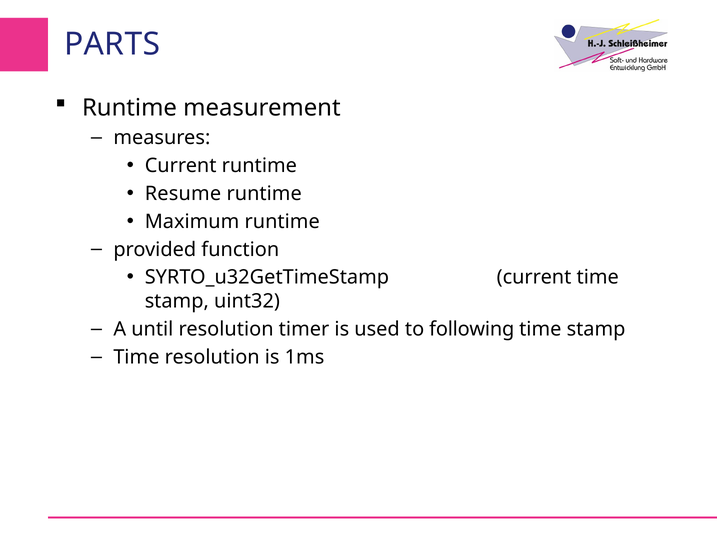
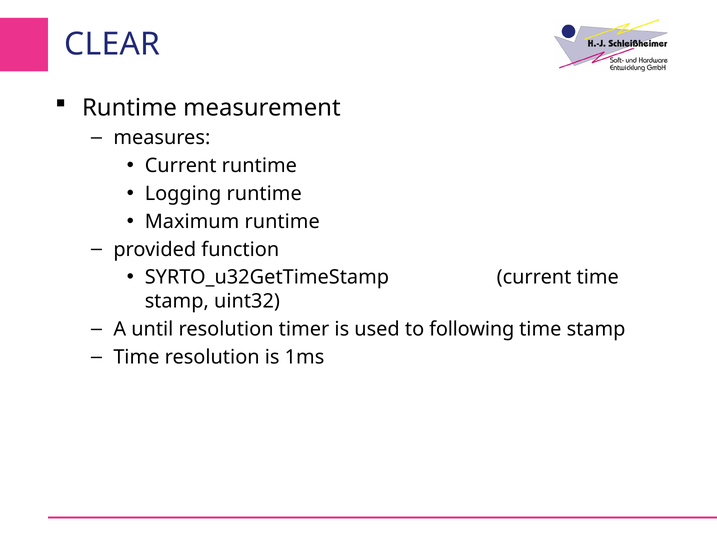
PARTS: PARTS -> CLEAR (112, 44)
Resume: Resume -> Logging (183, 194)
